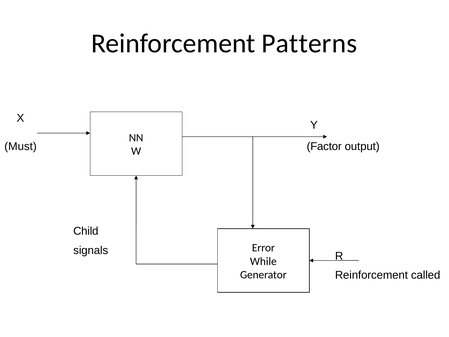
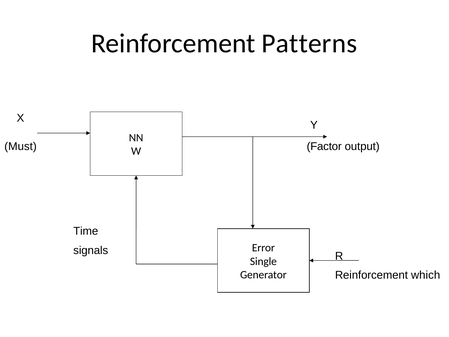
Child: Child -> Time (86, 231)
While: While -> Single (263, 261)
called: called -> which (426, 275)
